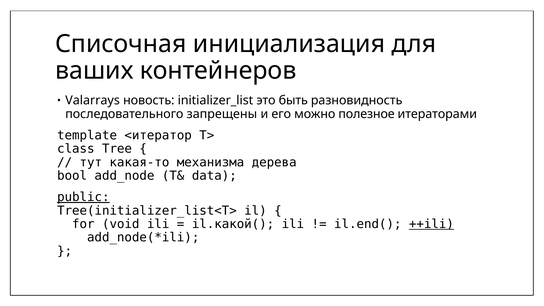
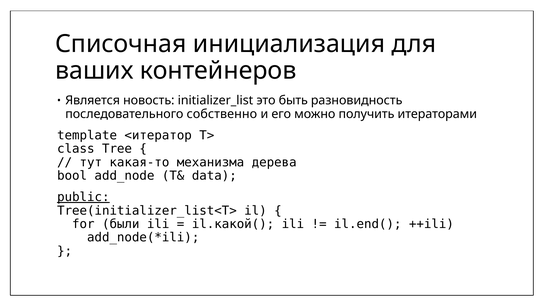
Valarrays: Valarrays -> Является (93, 100)
запрещены: запрещены -> собственно (222, 114)
полезное: полезное -> получить (367, 114)
void: void -> были (121, 224)
++ili underline: present -> none (431, 224)
